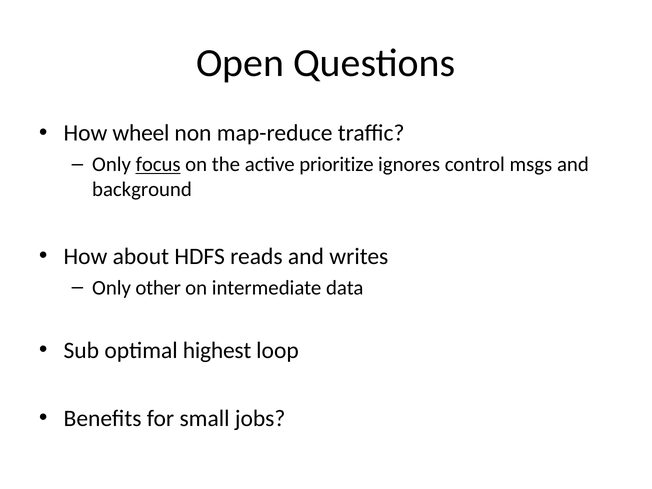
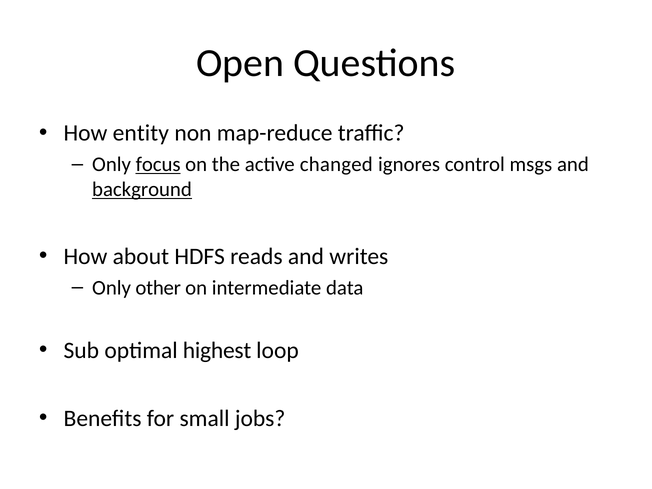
wheel: wheel -> entity (141, 133)
prioritize: prioritize -> changed (336, 165)
background underline: none -> present (142, 190)
